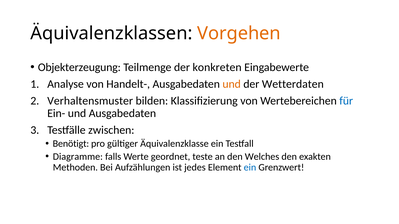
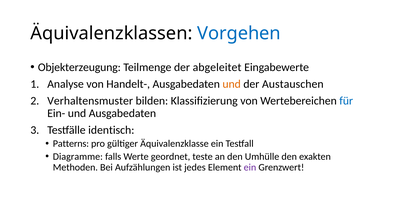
Vorgehen colour: orange -> blue (239, 34)
konkreten: konkreten -> abgeleitet (217, 67)
Wetterdaten: Wetterdaten -> Austauschen (293, 84)
zwischen: zwischen -> identisch (111, 130)
Benötigt: Benötigt -> Patterns (71, 144)
Welches: Welches -> Umhülle (262, 157)
ein colour: blue -> purple (250, 168)
